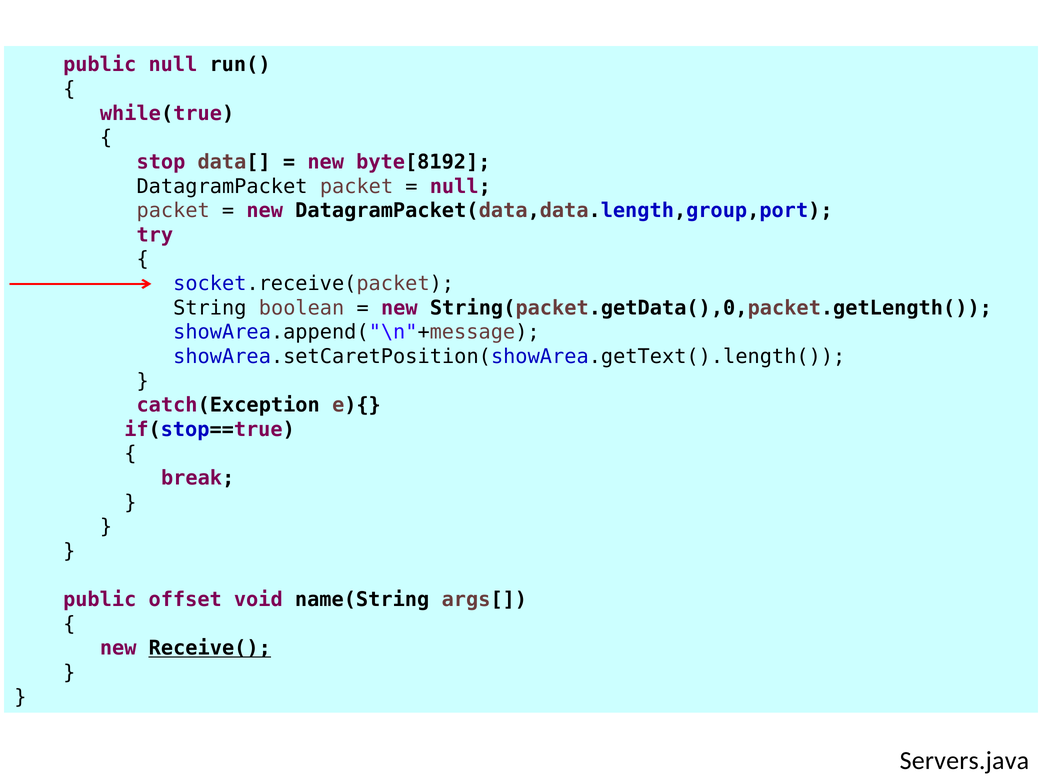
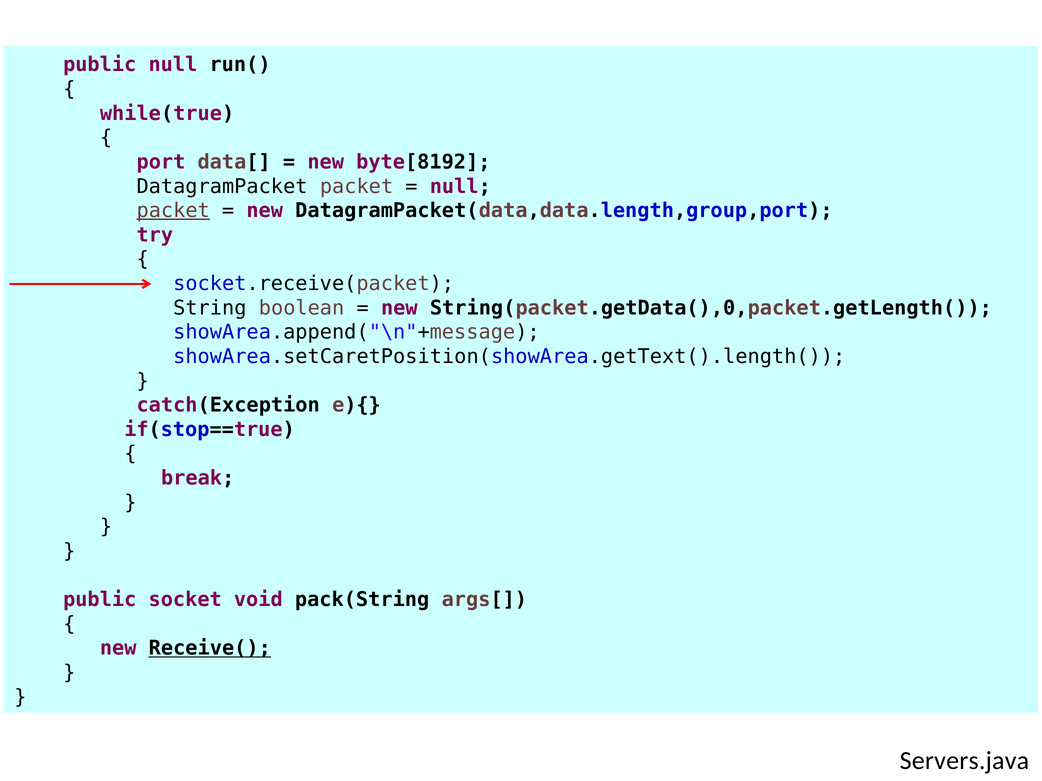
stop: stop -> port (161, 162)
packet underline: none -> present (173, 211)
offset: offset -> socket (185, 600)
name(String: name(String -> pack(String (362, 600)
